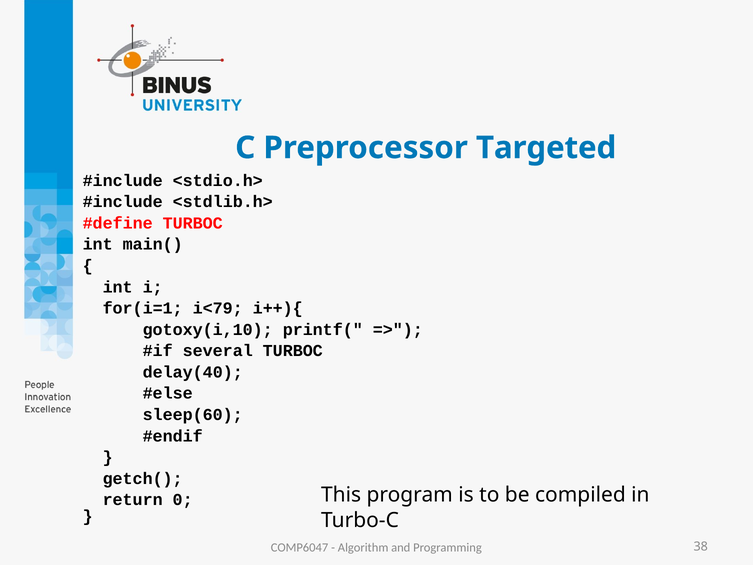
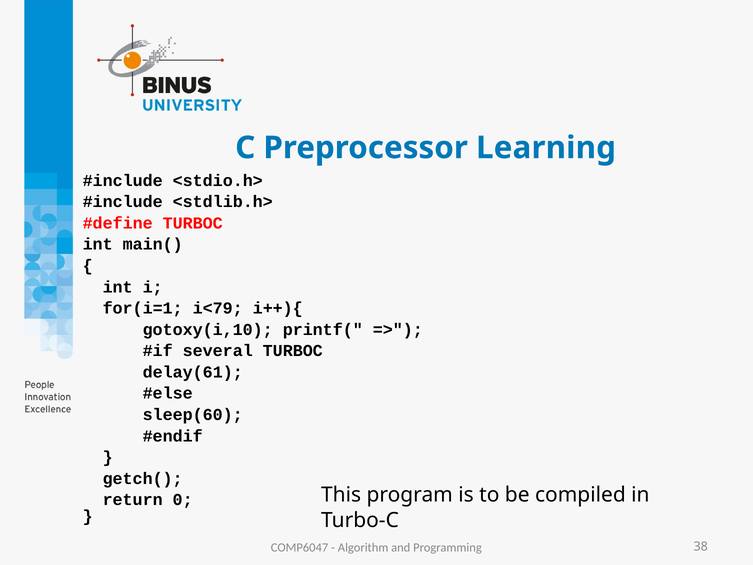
Targeted: Targeted -> Learning (546, 148)
delay(40: delay(40 -> delay(61 (193, 372)
